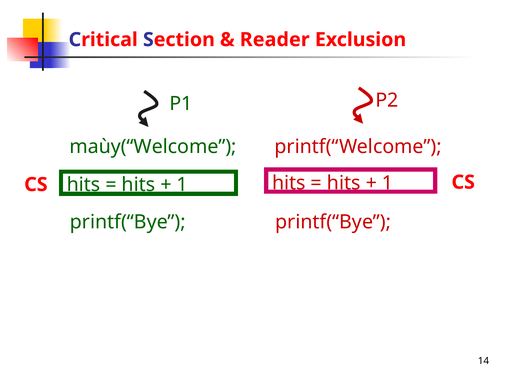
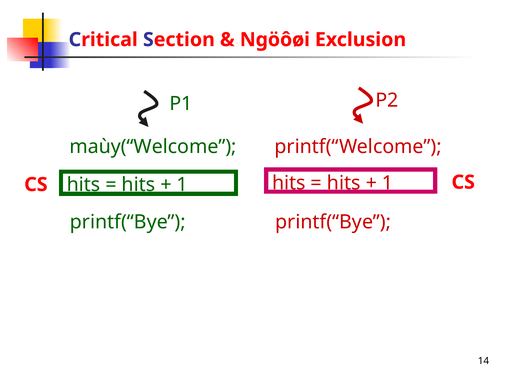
Reader: Reader -> Ngöôøi (275, 40)
